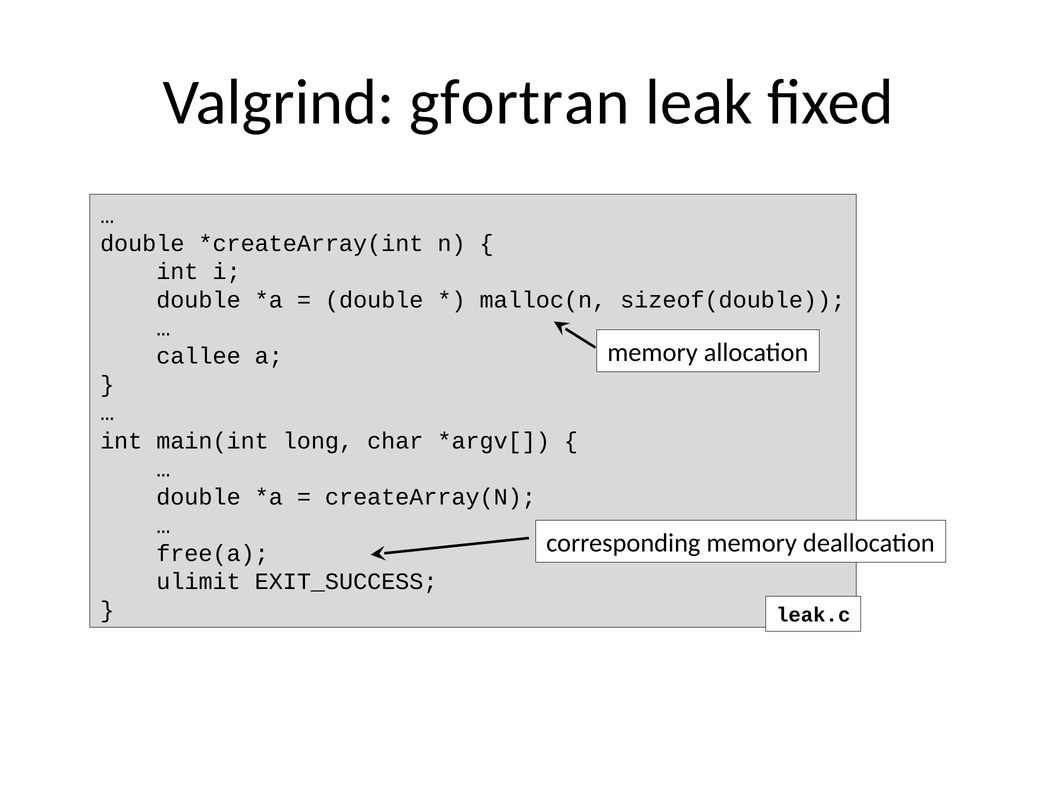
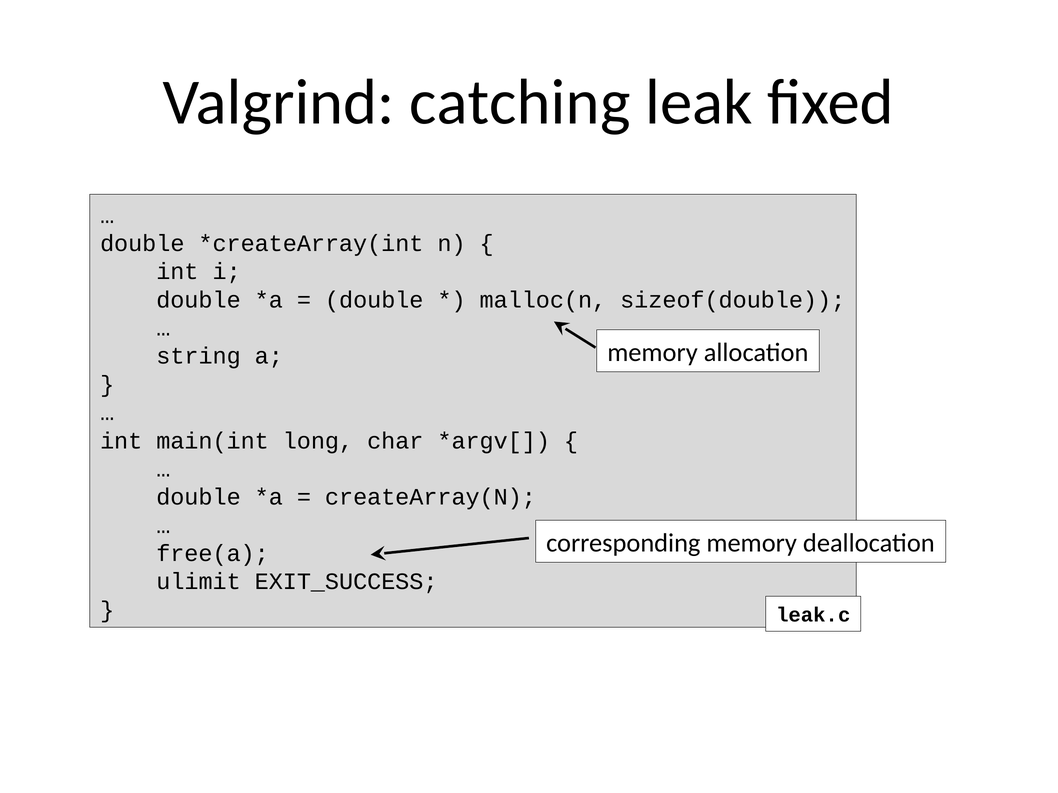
gfortran: gfortran -> catching (520, 102)
callee: callee -> string (199, 356)
